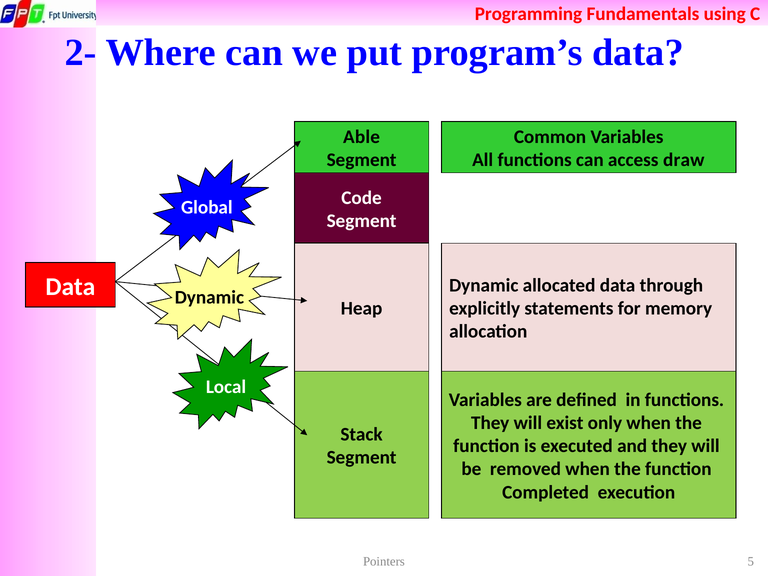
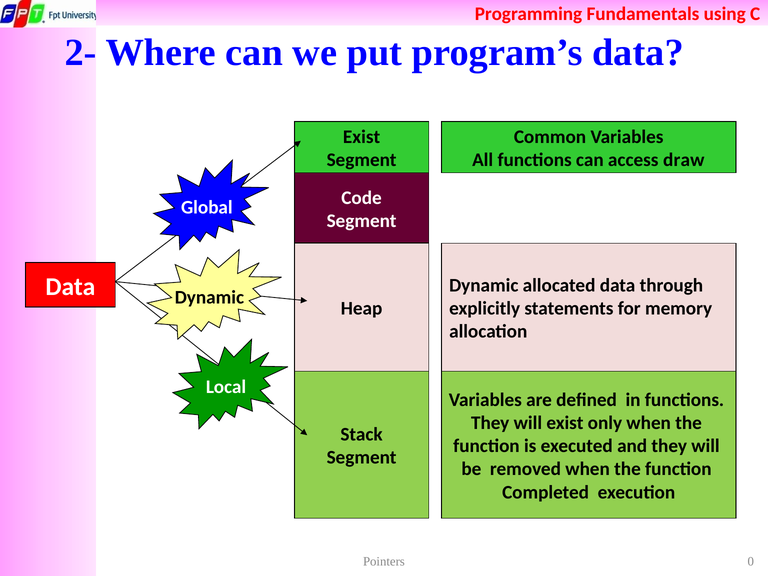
Able: Able -> Exist (362, 137)
5: 5 -> 0 (751, 562)
